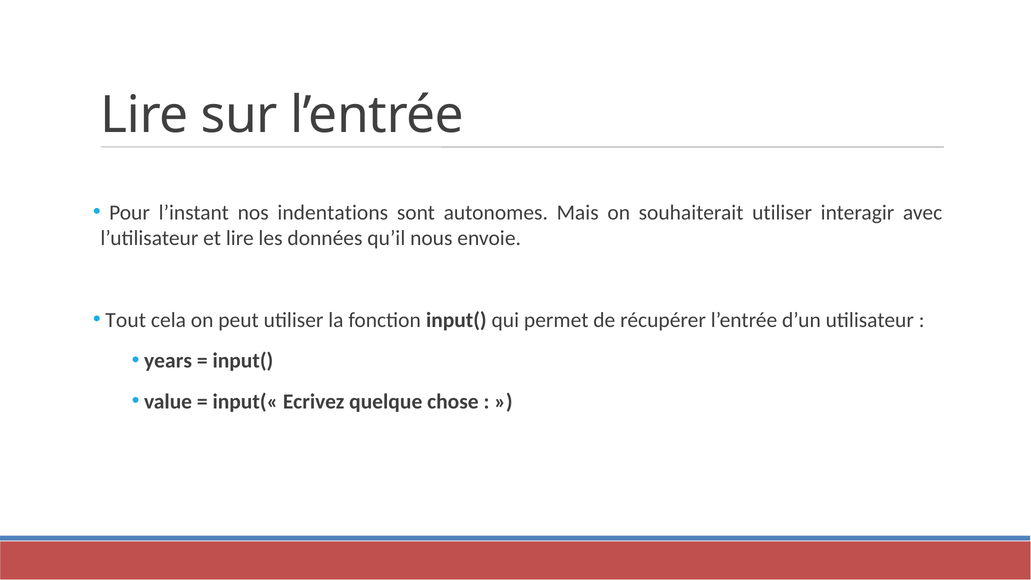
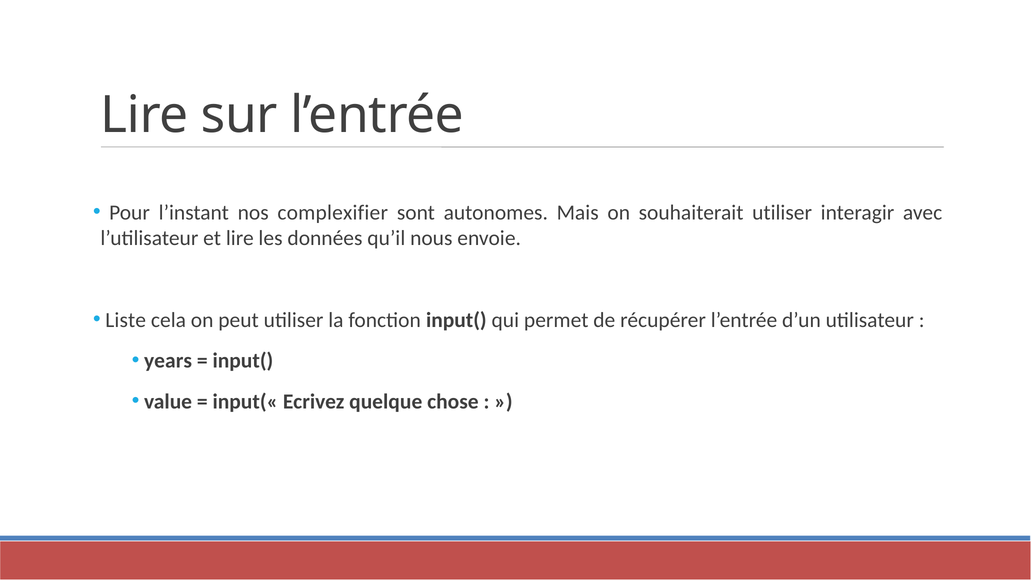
indentations: indentations -> complexifier (333, 212)
Tout: Tout -> Liste (126, 320)
